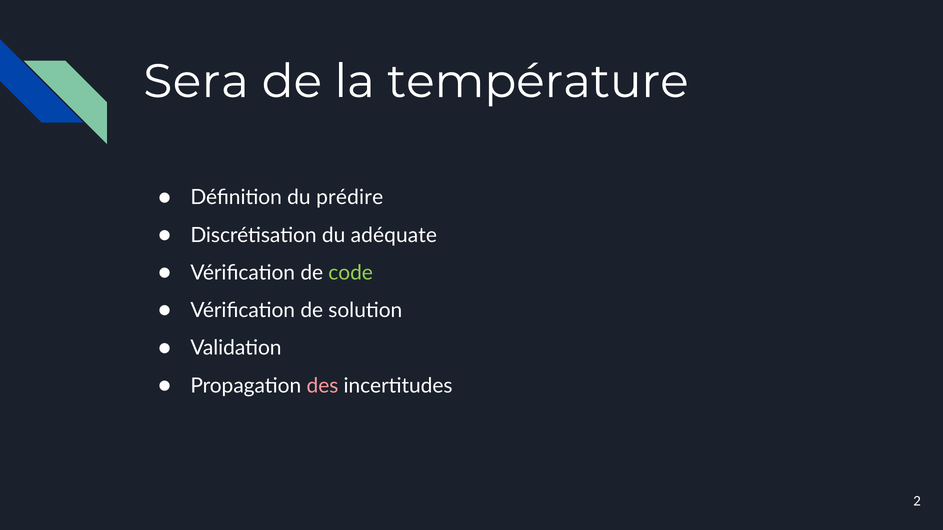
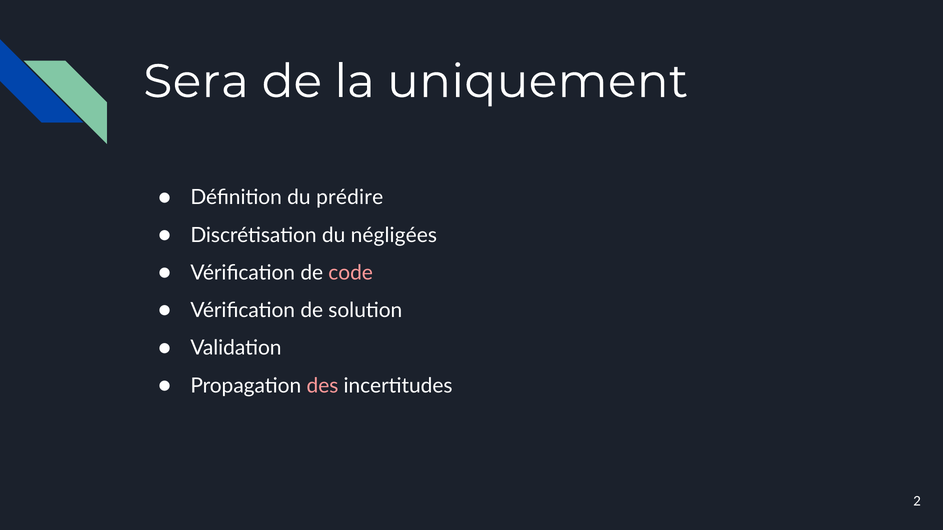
température: température -> uniquement (538, 82)
adéquate: adéquate -> négligées (394, 235)
code colour: light green -> pink (351, 273)
